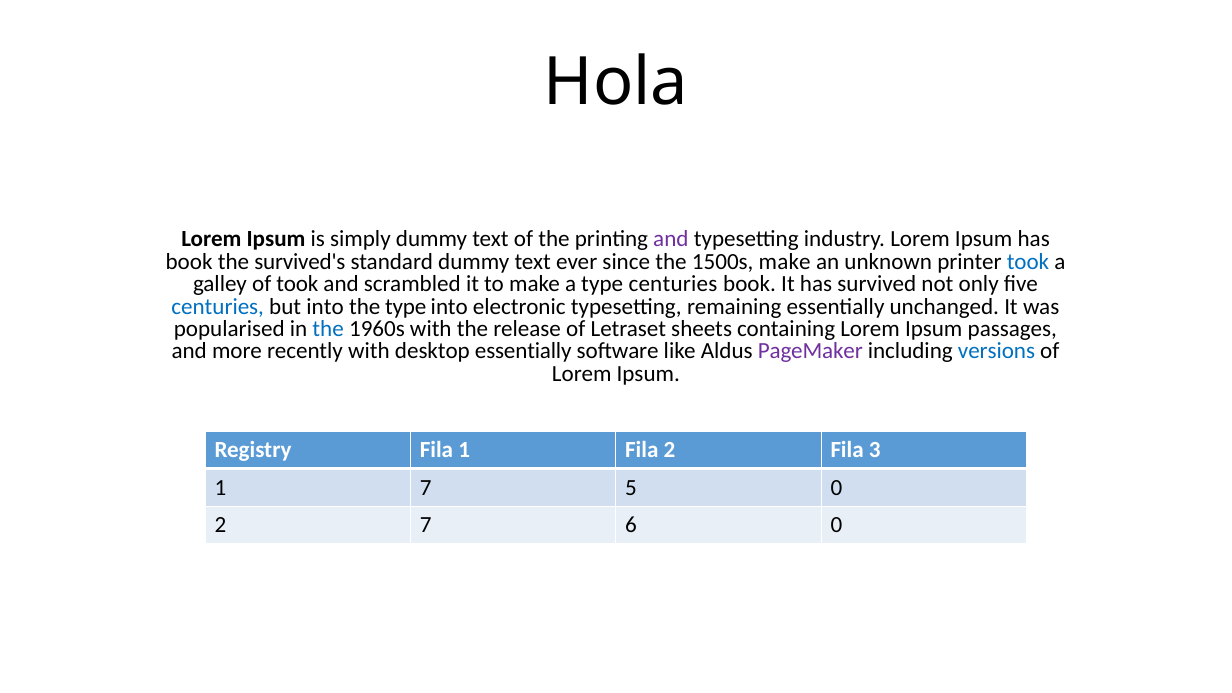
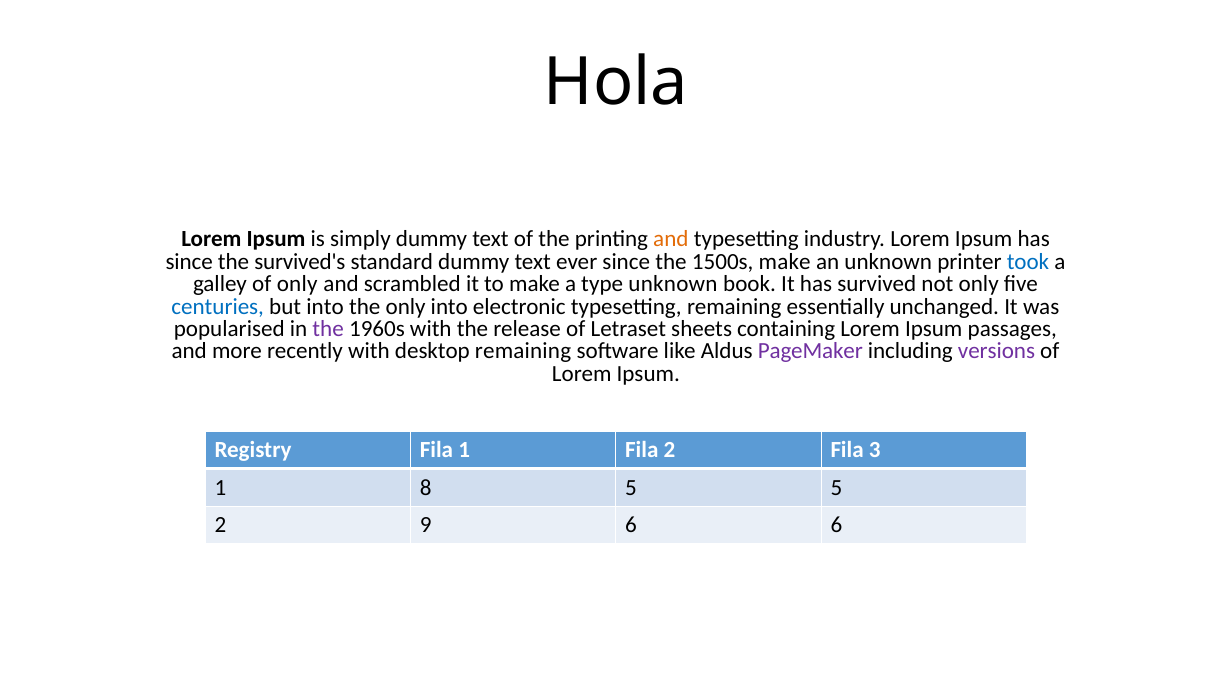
and colour: purple -> orange (671, 239)
book: book -> since (189, 262)
of took: took -> only (297, 284)
type centuries: centuries -> unknown (673, 284)
the type: type -> only (406, 306)
the colour: blue -> purple (328, 329)
desktop essentially: essentially -> remaining (523, 351)
versions colour: blue -> purple (997, 351)
1 7: 7 -> 8 (426, 488)
5 0: 0 -> 5 (836, 488)
2 7: 7 -> 9 (426, 525)
6 0: 0 -> 6 (836, 525)
